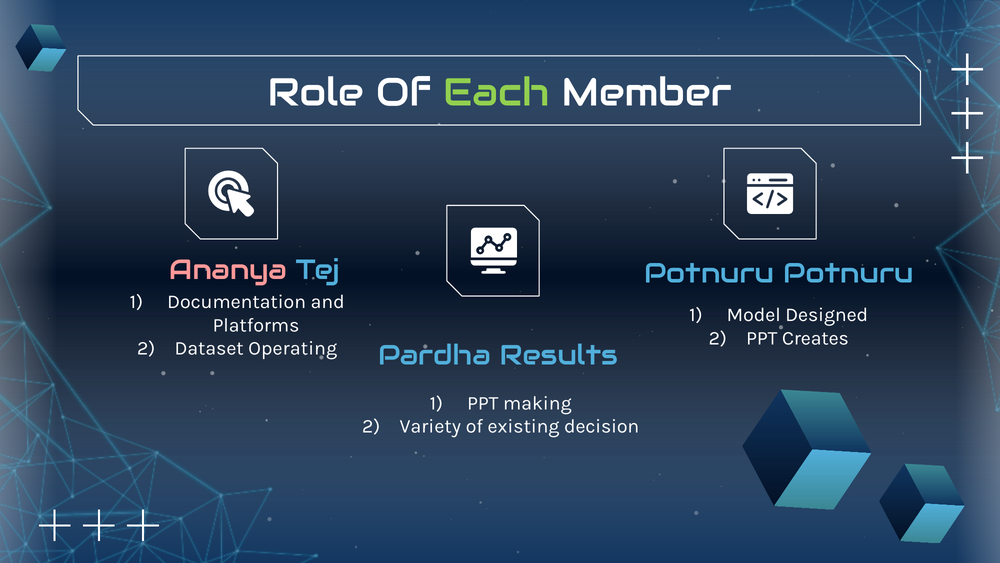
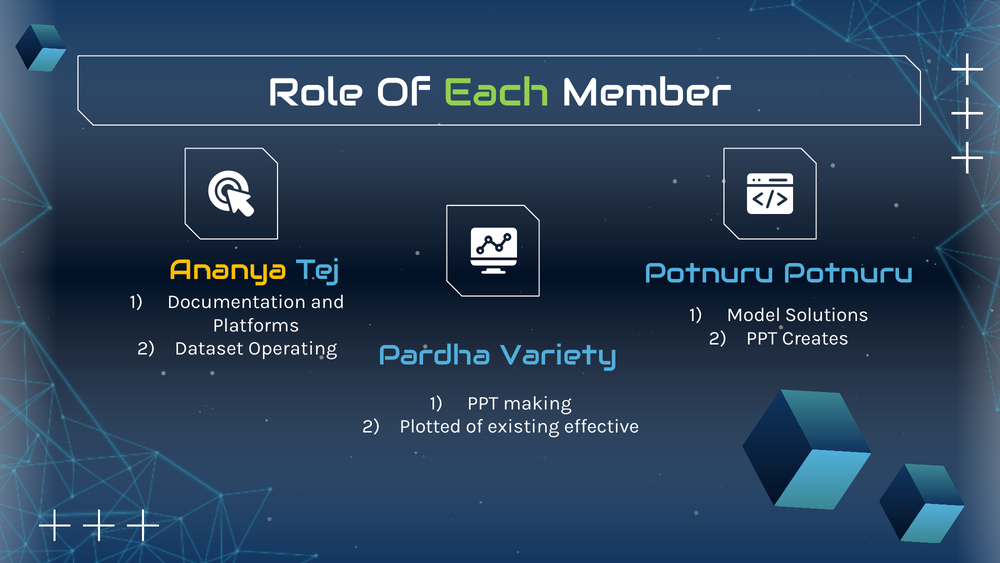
Ananya colour: pink -> yellow (228, 270)
Designed: Designed -> Solutions (827, 315)
Results: Results -> Variety (559, 355)
Variety: Variety -> Plotted (430, 426)
decision: decision -> effective (602, 426)
